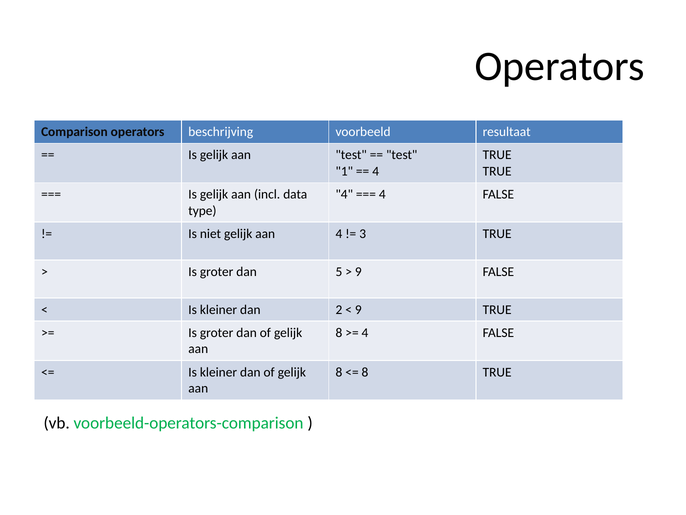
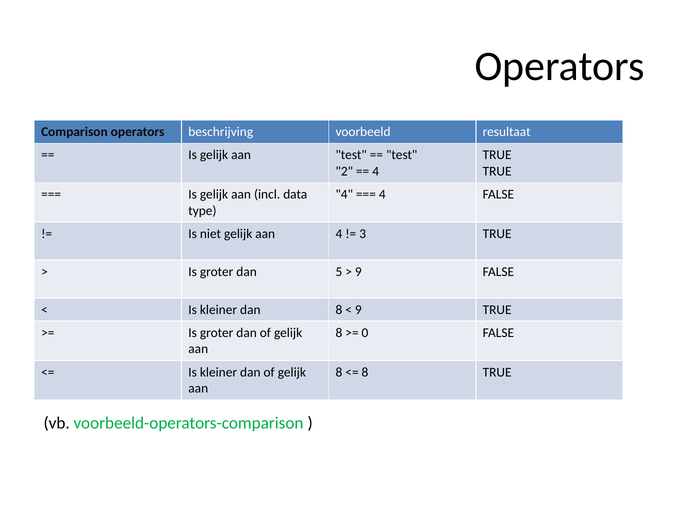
1: 1 -> 2 (344, 171)
dan 2: 2 -> 8 (339, 309)
4: 4 -> 0 (365, 332)
